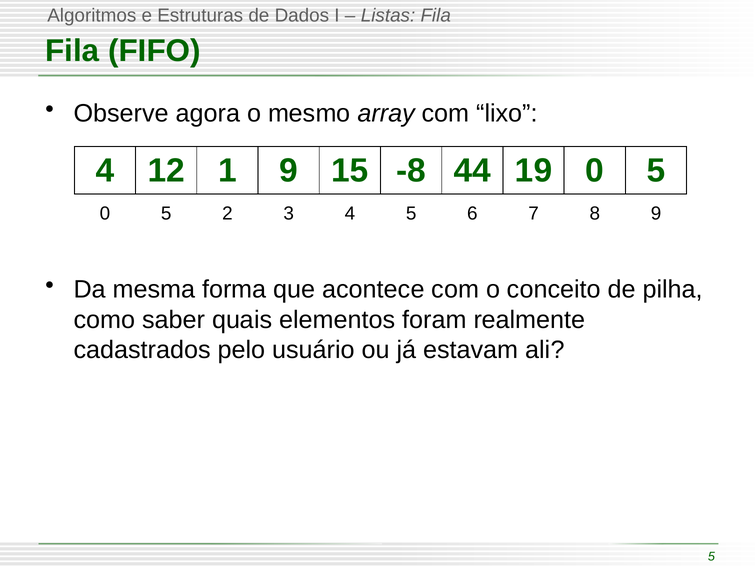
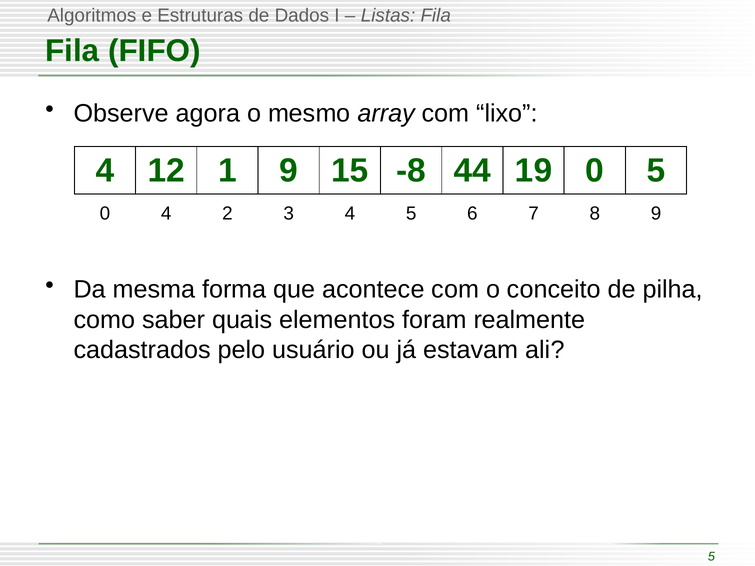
5: 5 -> 4 (166, 214)
